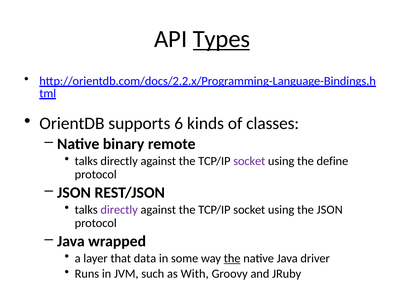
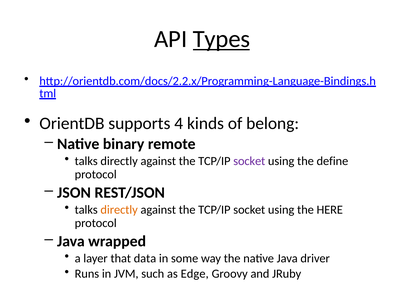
6: 6 -> 4 (179, 124)
classes: classes -> belong (273, 124)
directly colour: purple -> orange (119, 210)
the JSON: JSON -> HERE (330, 210)
the underline: present -> none (232, 258)
With: With -> Edge (195, 274)
